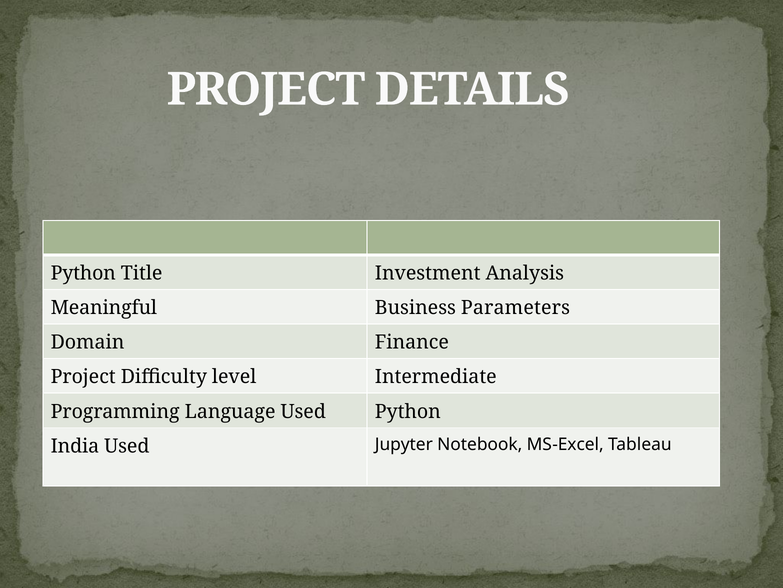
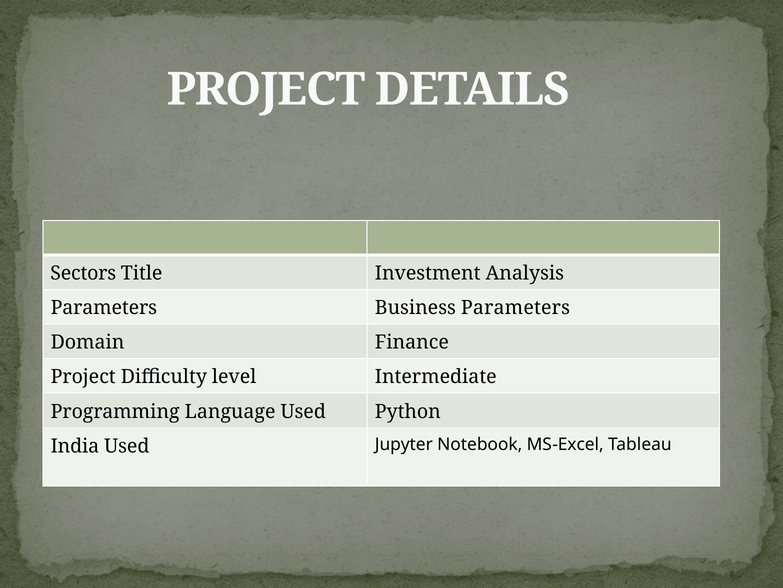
Python: Python -> Sectors (83, 273)
Meaningful: Meaningful -> Parameters (104, 308)
